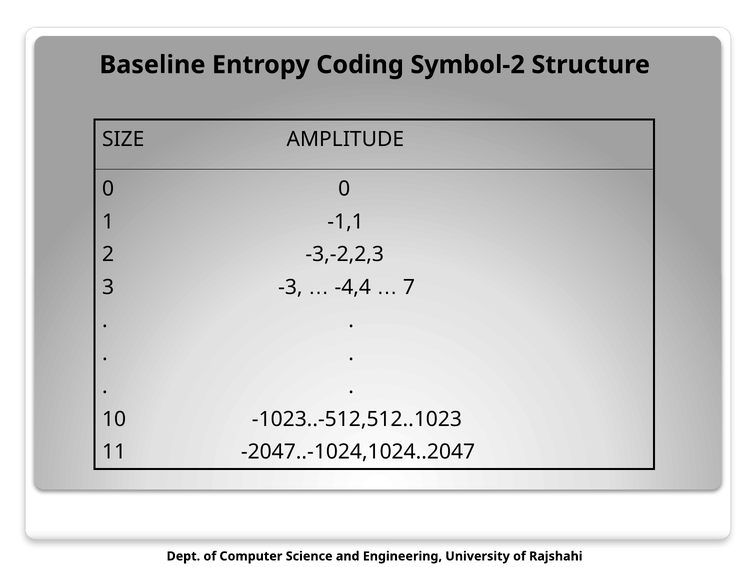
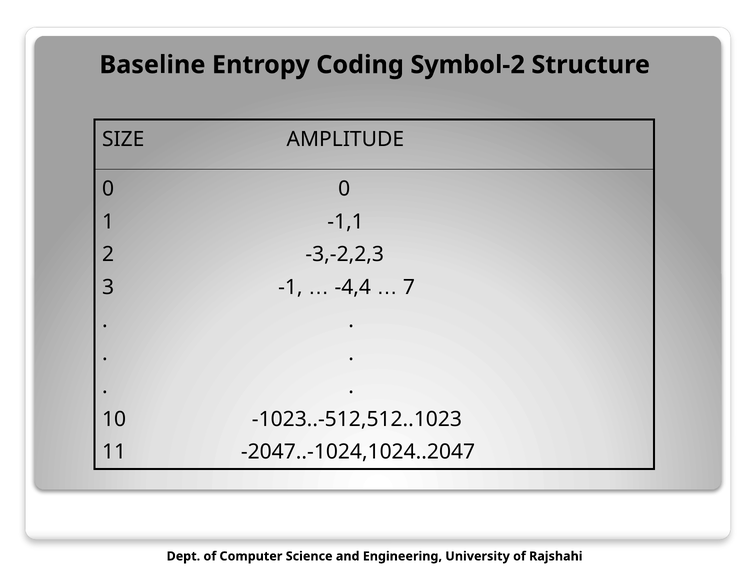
-3: -3 -> -1 (290, 287)
